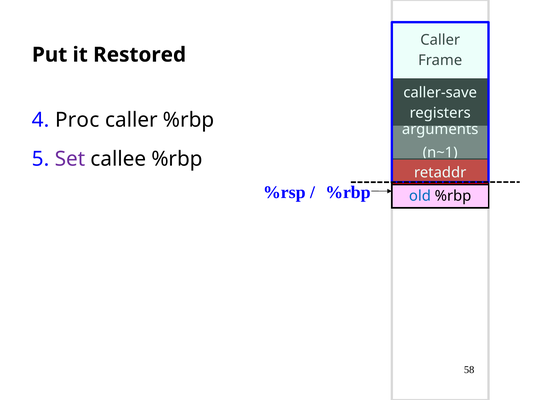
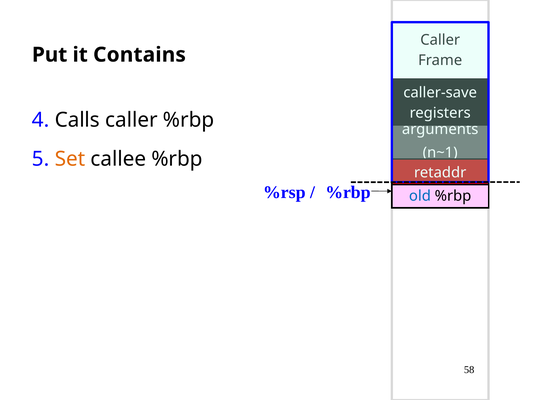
Restored: Restored -> Contains (139, 55)
Proc: Proc -> Calls (77, 120)
Set colour: purple -> orange (70, 159)
